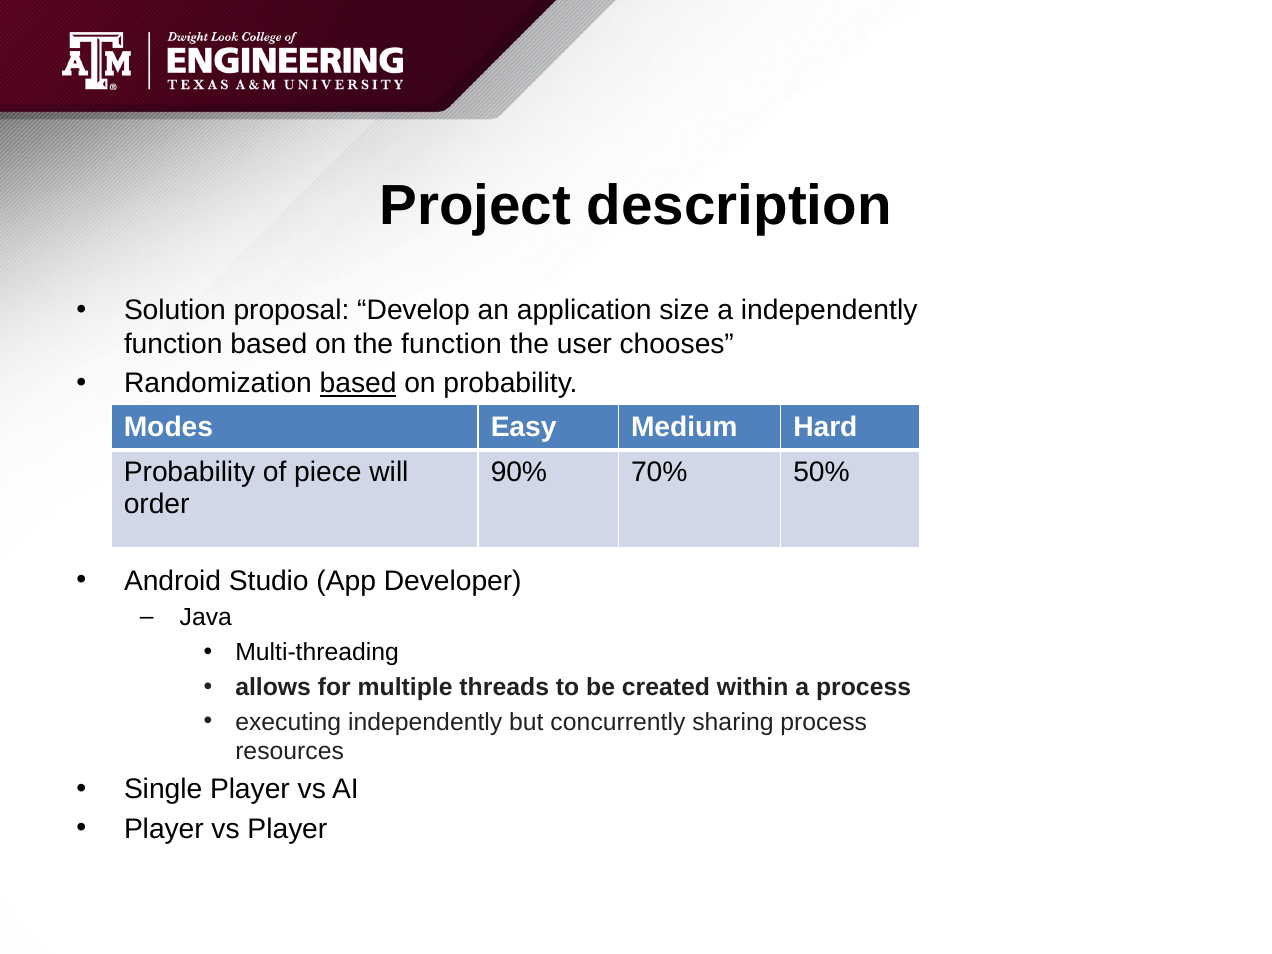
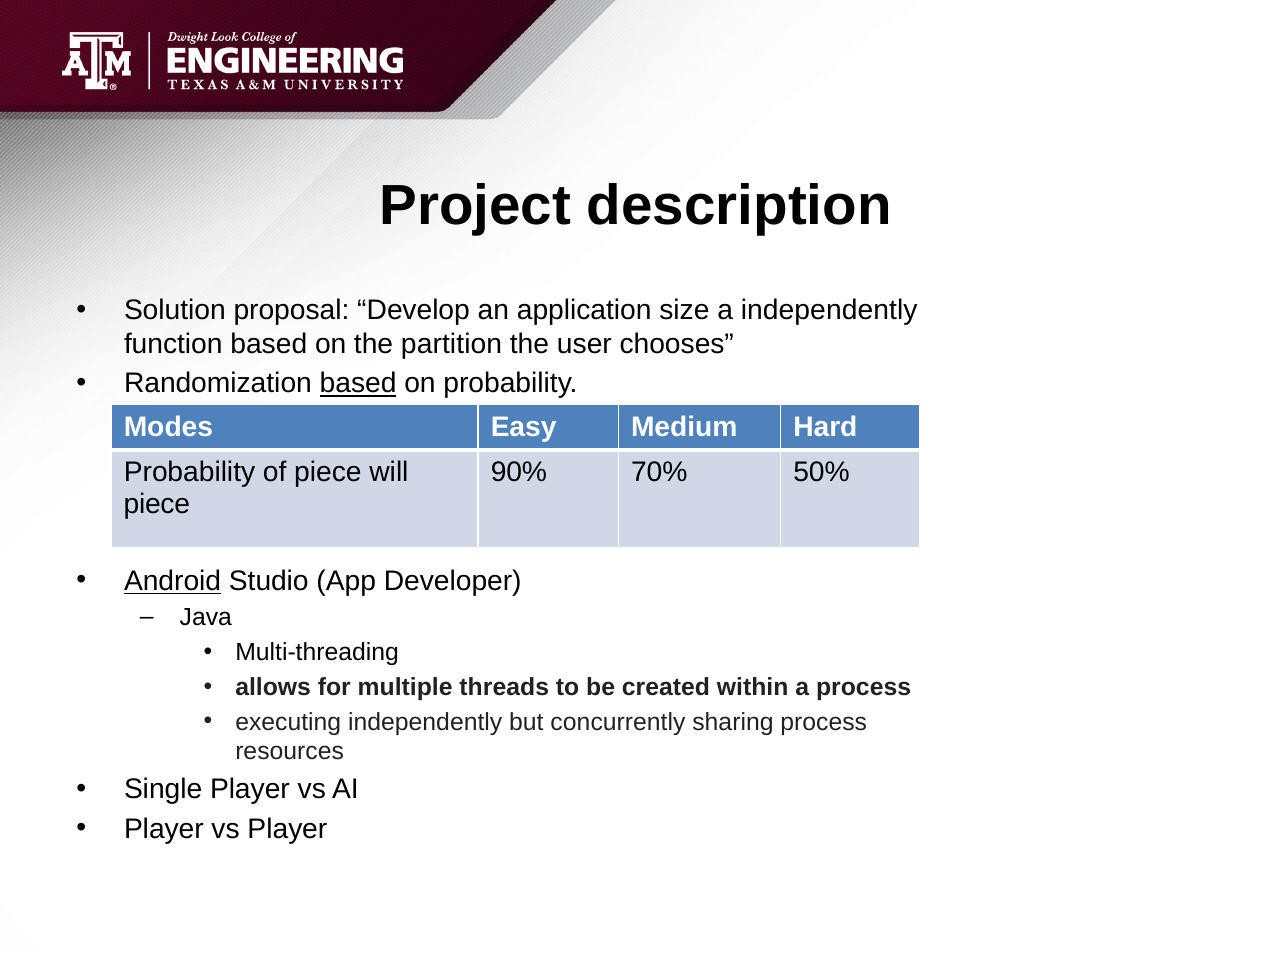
the function: function -> partition (452, 344)
order: order -> piece (157, 504)
Android underline: none -> present (173, 581)
